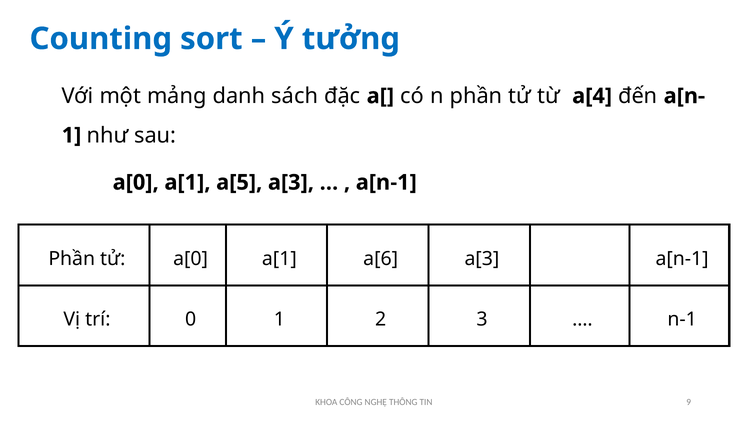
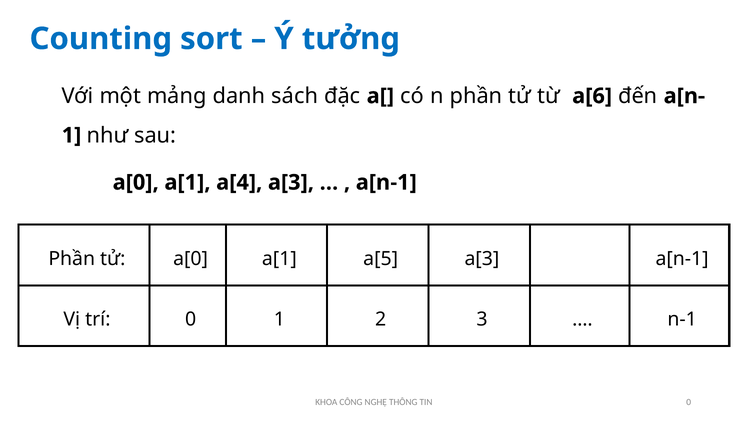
a[4: a[4 -> a[6 (592, 96)
a[5: a[5 -> a[4 (239, 182)
a[6: a[6 -> a[5 (381, 259)
TIN 9: 9 -> 0 (689, 402)
